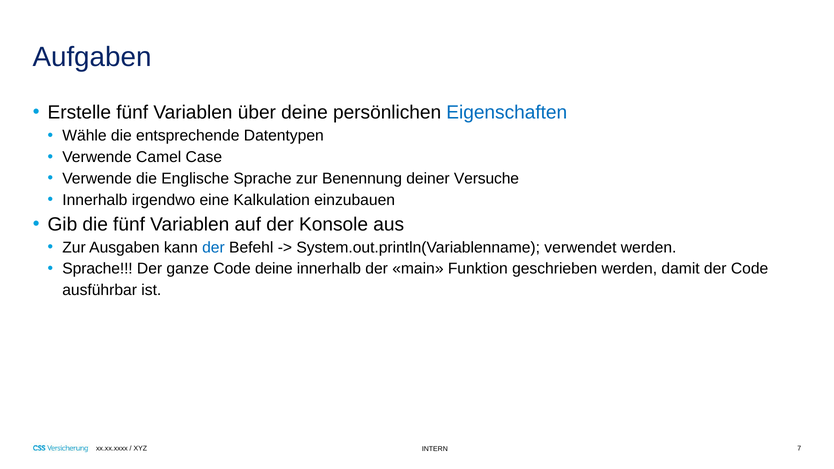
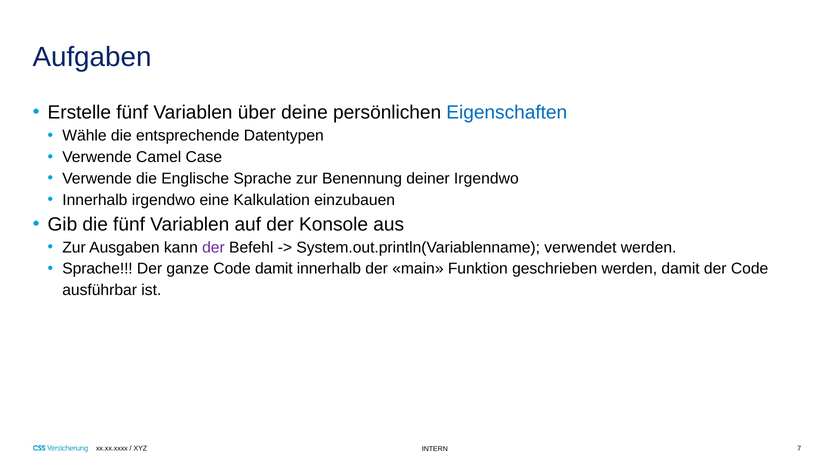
deiner Versuche: Versuche -> Irgendwo (486, 179)
der colour: blue -> purple (213, 248)
Code deine: deine -> damit (274, 269)
